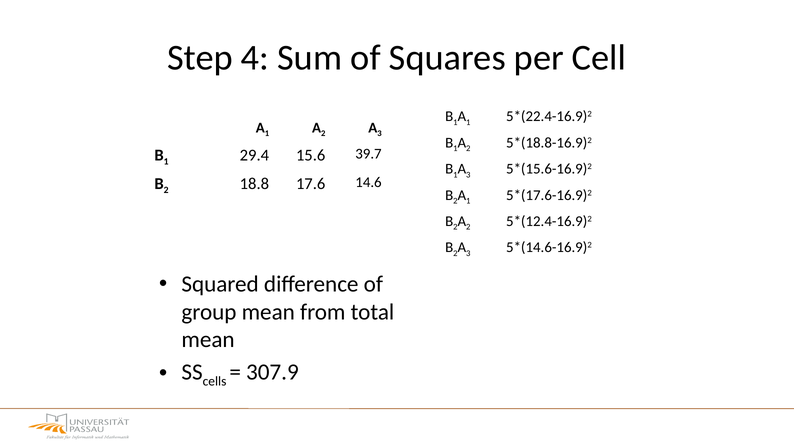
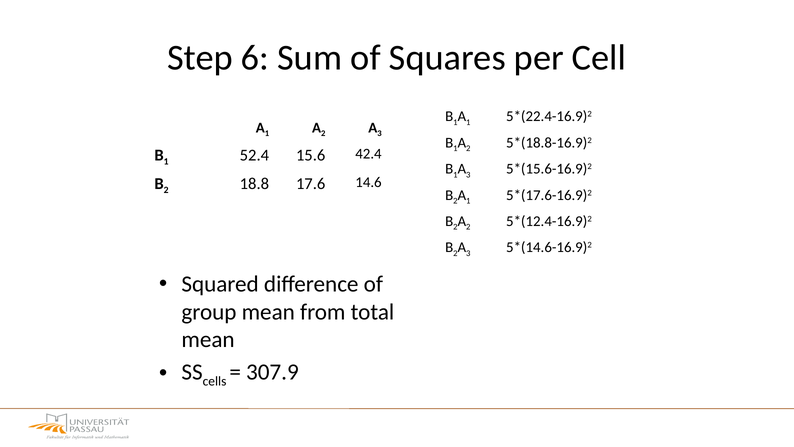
4: 4 -> 6 (255, 58)
29.4: 29.4 -> 52.4 (254, 155)
39.7: 39.7 -> 42.4 (368, 154)
